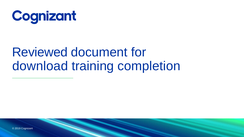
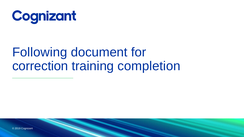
Reviewed: Reviewed -> Following (40, 52)
download: download -> correction (40, 66)
